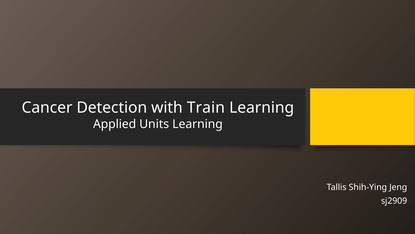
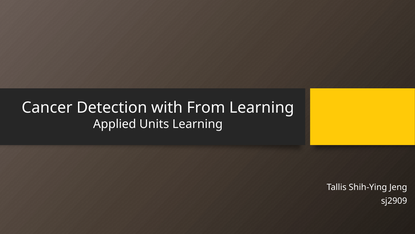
Train: Train -> From (206, 108)
